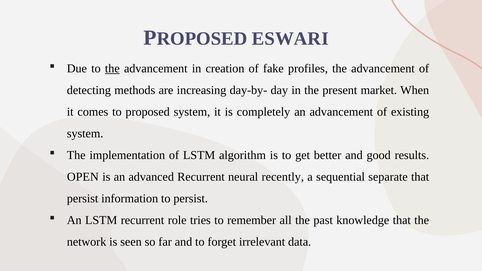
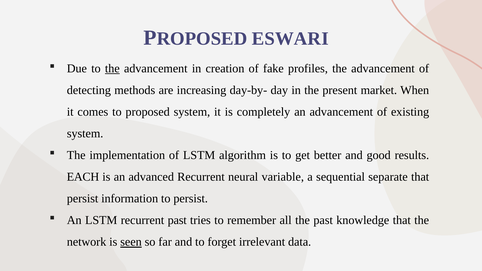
OPEN: OPEN -> EACH (83, 177)
recently: recently -> variable (283, 177)
recurrent role: role -> past (177, 220)
seen underline: none -> present (131, 242)
